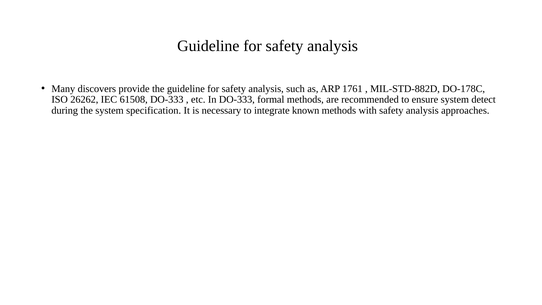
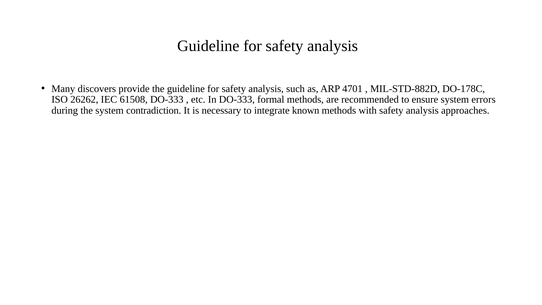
1761: 1761 -> 4701 (352, 89)
detect: detect -> errors (484, 100)
specification: specification -> contradiction (154, 111)
